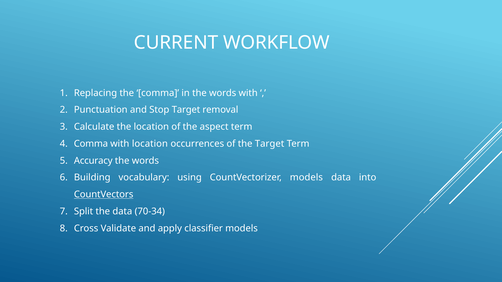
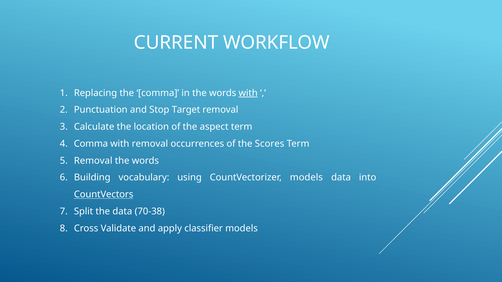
with underline: none -> present (248, 93)
with location: location -> removal (150, 144)
the Target: Target -> Scores (270, 144)
Accuracy: Accuracy -> Removal (93, 161)
70-34: 70-34 -> 70-38 (150, 212)
